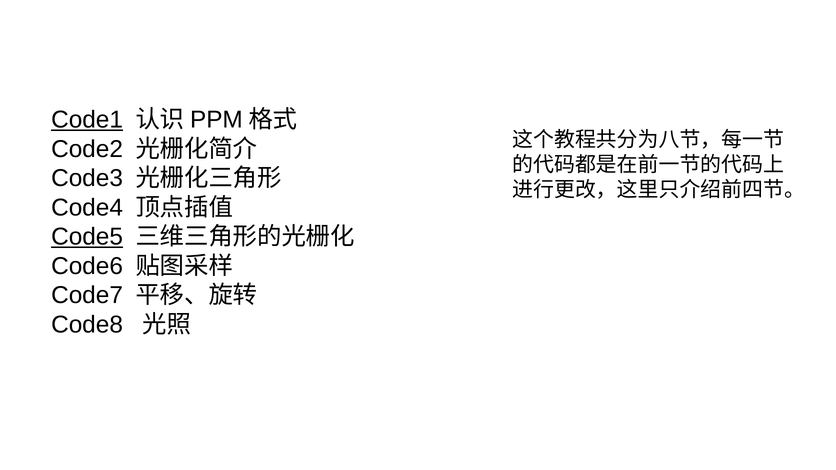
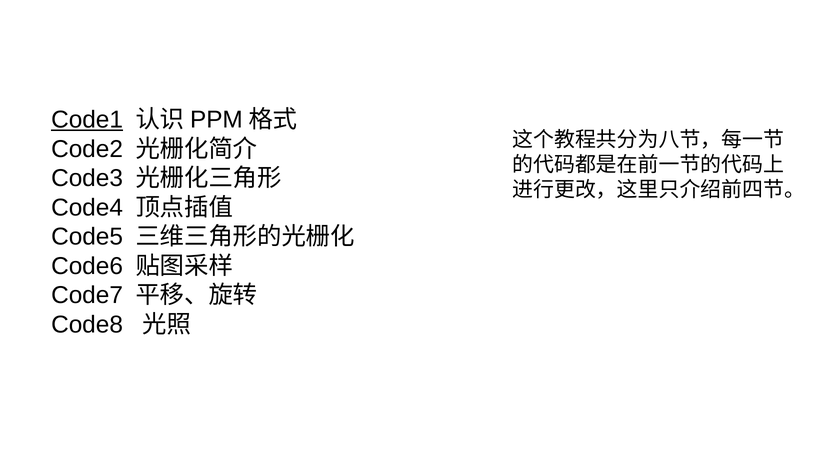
Code5 underline: present -> none (87, 237)
